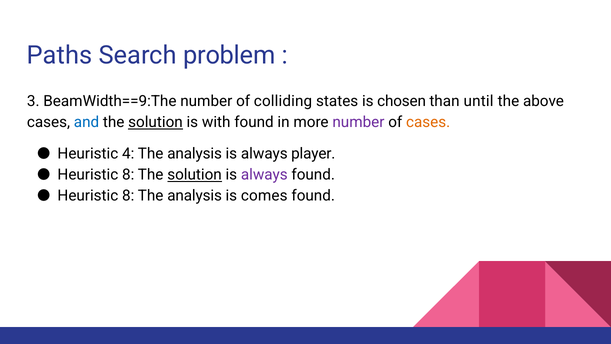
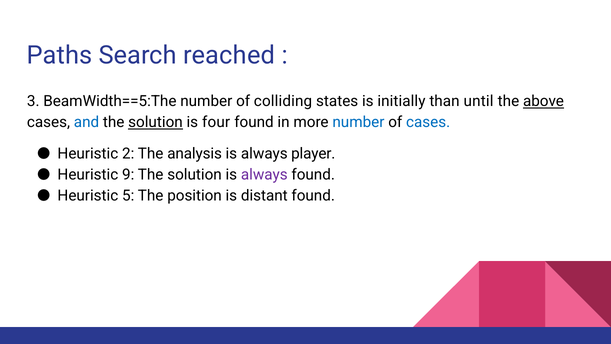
problem: problem -> reached (229, 55)
BeamWidth==9:The: BeamWidth==9:The -> BeamWidth==5:The (110, 101)
chosen: chosen -> initially (401, 101)
above underline: none -> present (544, 101)
with: with -> four (216, 122)
number colour: purple -> blue (358, 122)
cases colour: orange -> blue (428, 122)
4: 4 -> 2 (128, 154)
8: 8 -> 9 (128, 175)
solution underline: present -> none (195, 175)
8: 8 -> 5 (128, 196)
analysis: analysis -> position (195, 196)
comes: comes -> distant (264, 196)
